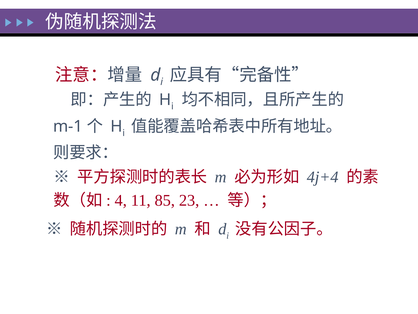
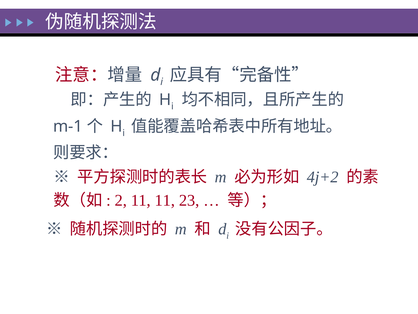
4j+4: 4j+4 -> 4j+2 (323, 177)
4: 4 -> 2 (121, 200)
11 85: 85 -> 11 (165, 200)
